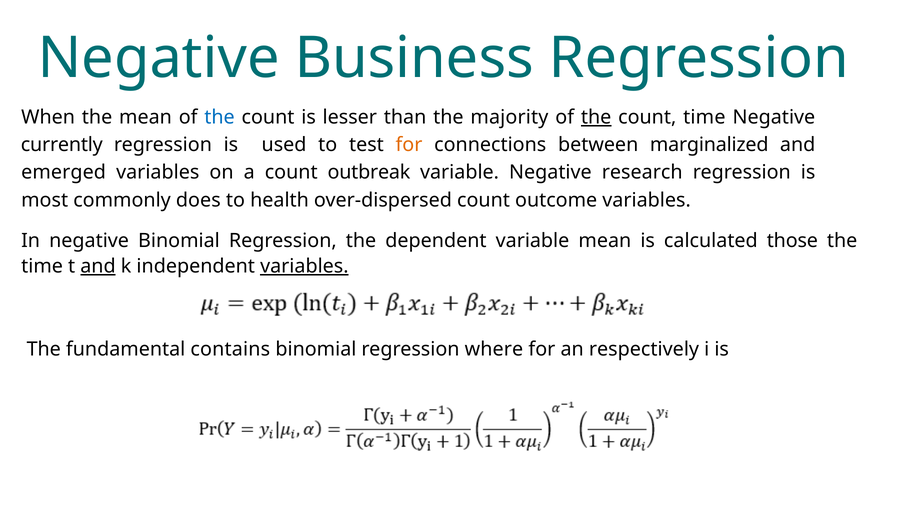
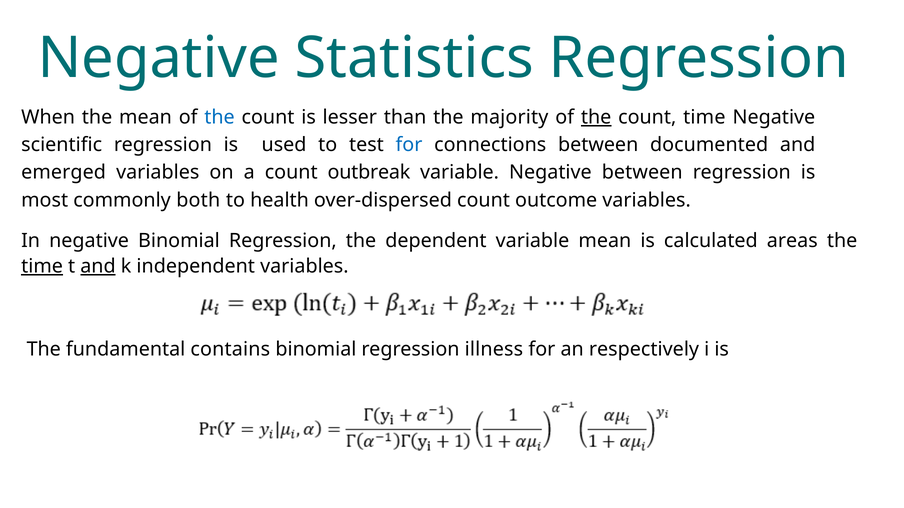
Business: Business -> Statistics (414, 58)
currently: currently -> scientific (62, 145)
for colour: orange -> blue (409, 145)
marginalized: marginalized -> documented (709, 145)
Negative research: research -> between (642, 173)
does: does -> both (198, 200)
those: those -> areas (792, 241)
time underline: none -> present (42, 267)
variables underline: present -> none (304, 267)
where: where -> illness (494, 350)
